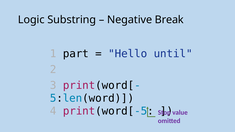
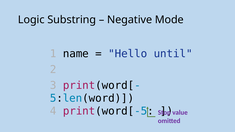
Break: Break -> Mode (169, 20)
part: part -> name (76, 54)
